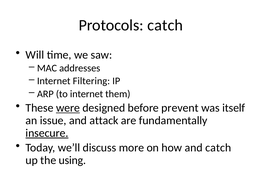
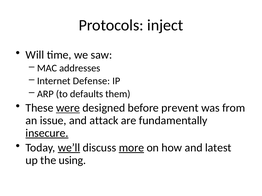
Protocols catch: catch -> inject (165, 25)
Filtering: Filtering -> Defense (91, 81)
to internet: internet -> defaults (87, 94)
itself: itself -> from (234, 108)
we’ll underline: none -> present (69, 148)
more underline: none -> present (131, 148)
and catch: catch -> latest (218, 148)
